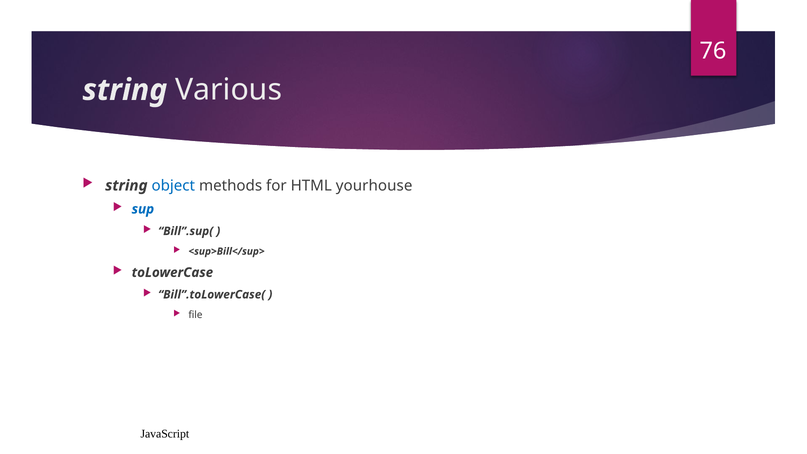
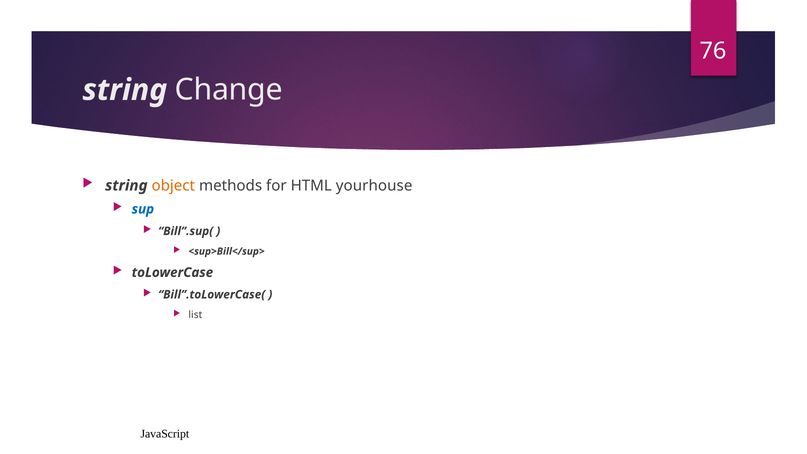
Various: Various -> Change (229, 90)
object colour: blue -> orange (173, 185)
file: file -> list (195, 315)
